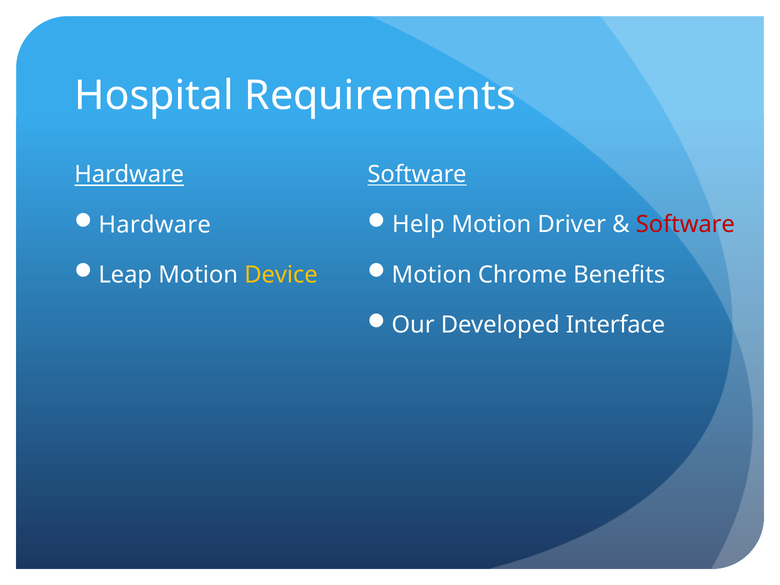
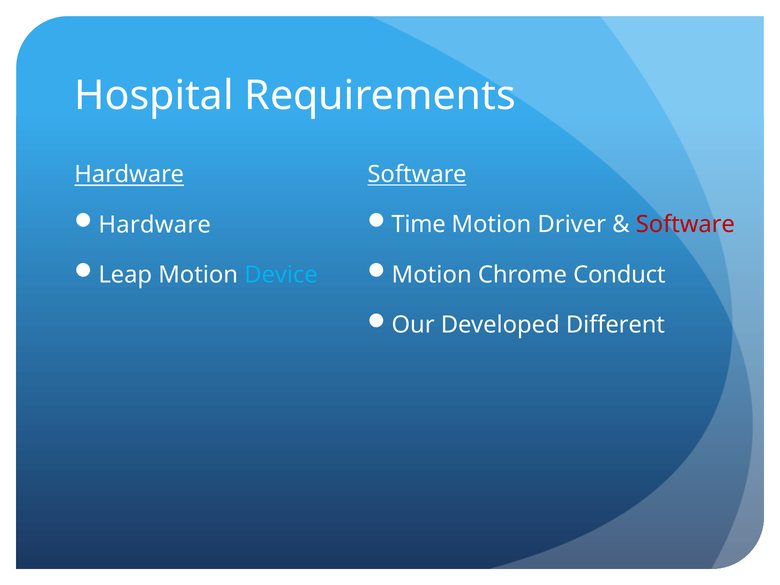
Help: Help -> Time (419, 225)
Device colour: yellow -> light blue (281, 275)
Benefits: Benefits -> Conduct (619, 275)
Interface: Interface -> Different (615, 325)
